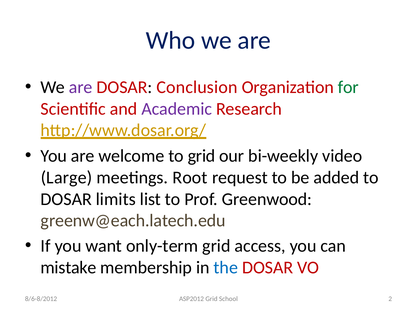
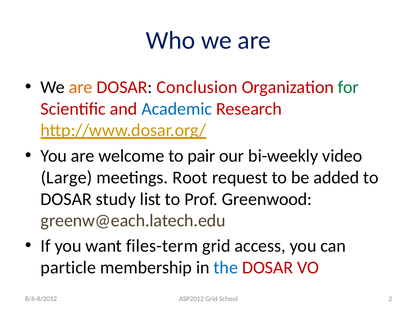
are colour: purple -> orange (81, 87)
Academic colour: purple -> blue (177, 109)
to grid: grid -> pair (202, 156)
limits: limits -> study (116, 199)
only-term: only-term -> files-term (162, 246)
mistake: mistake -> particle (68, 267)
